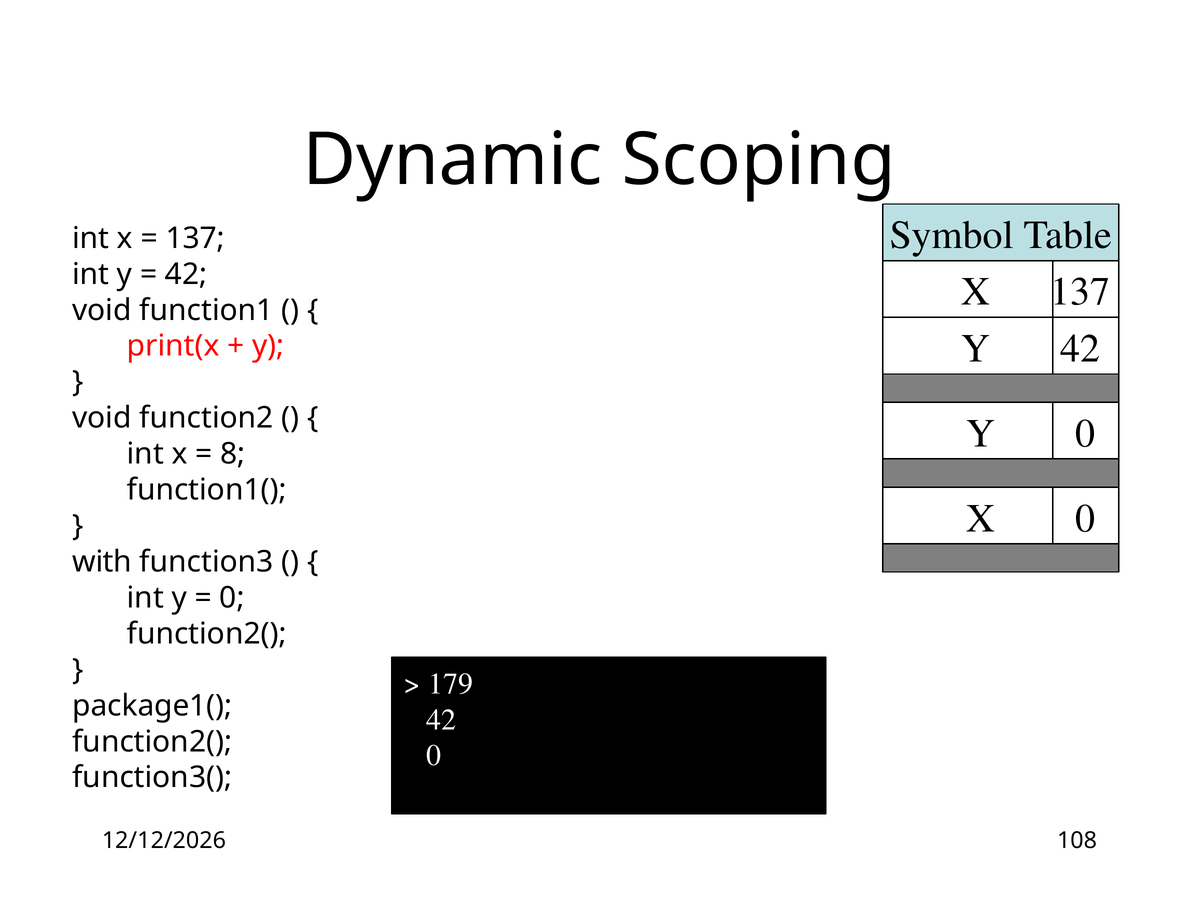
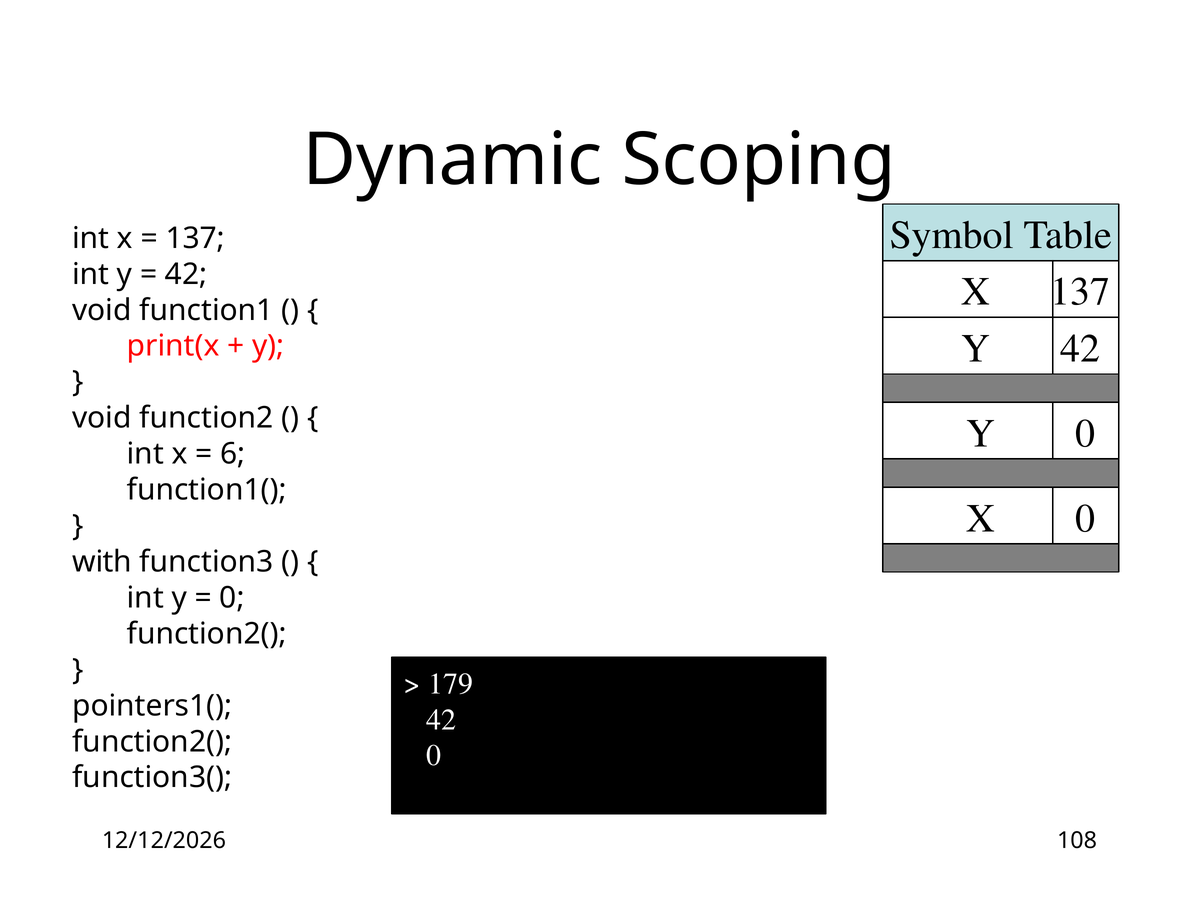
8: 8 -> 6 (233, 454)
package1(: package1( -> pointers1( (152, 706)
